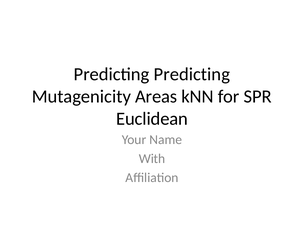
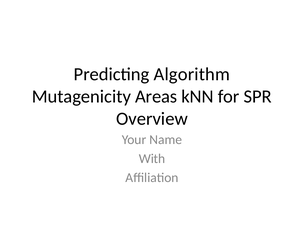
Predicting Predicting: Predicting -> Algorithm (192, 74)
Euclidean: Euclidean -> Overview (152, 119)
